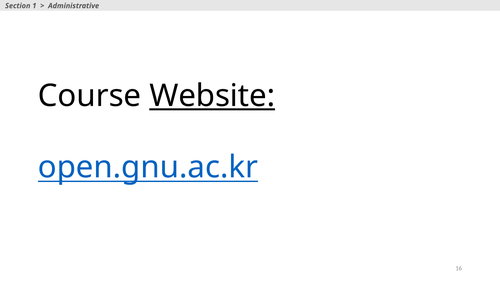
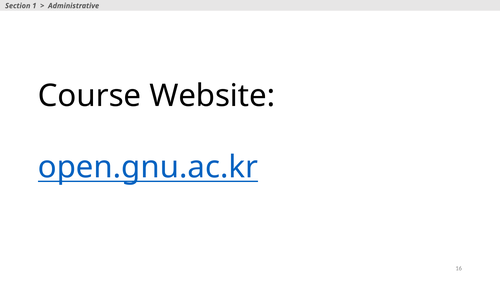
Website underline: present -> none (212, 96)
